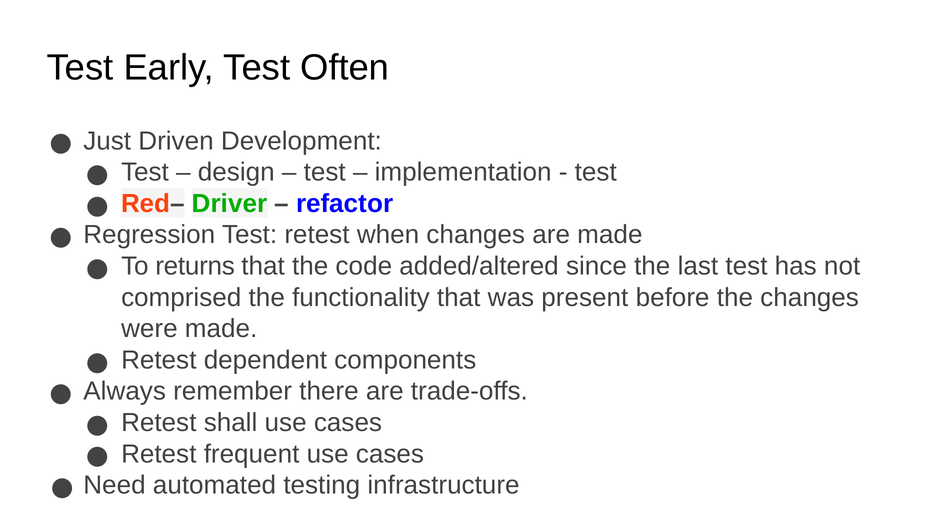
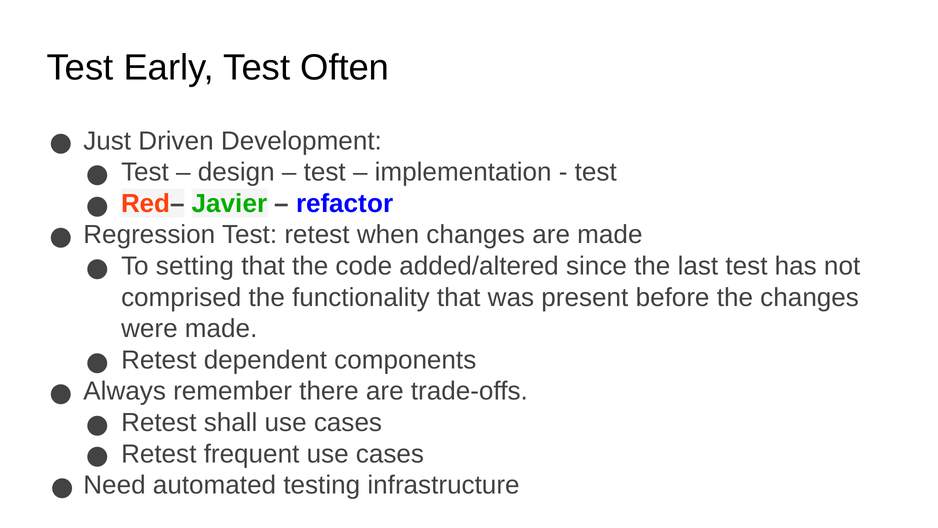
Driver: Driver -> Javier (230, 203)
returns: returns -> setting (195, 266)
